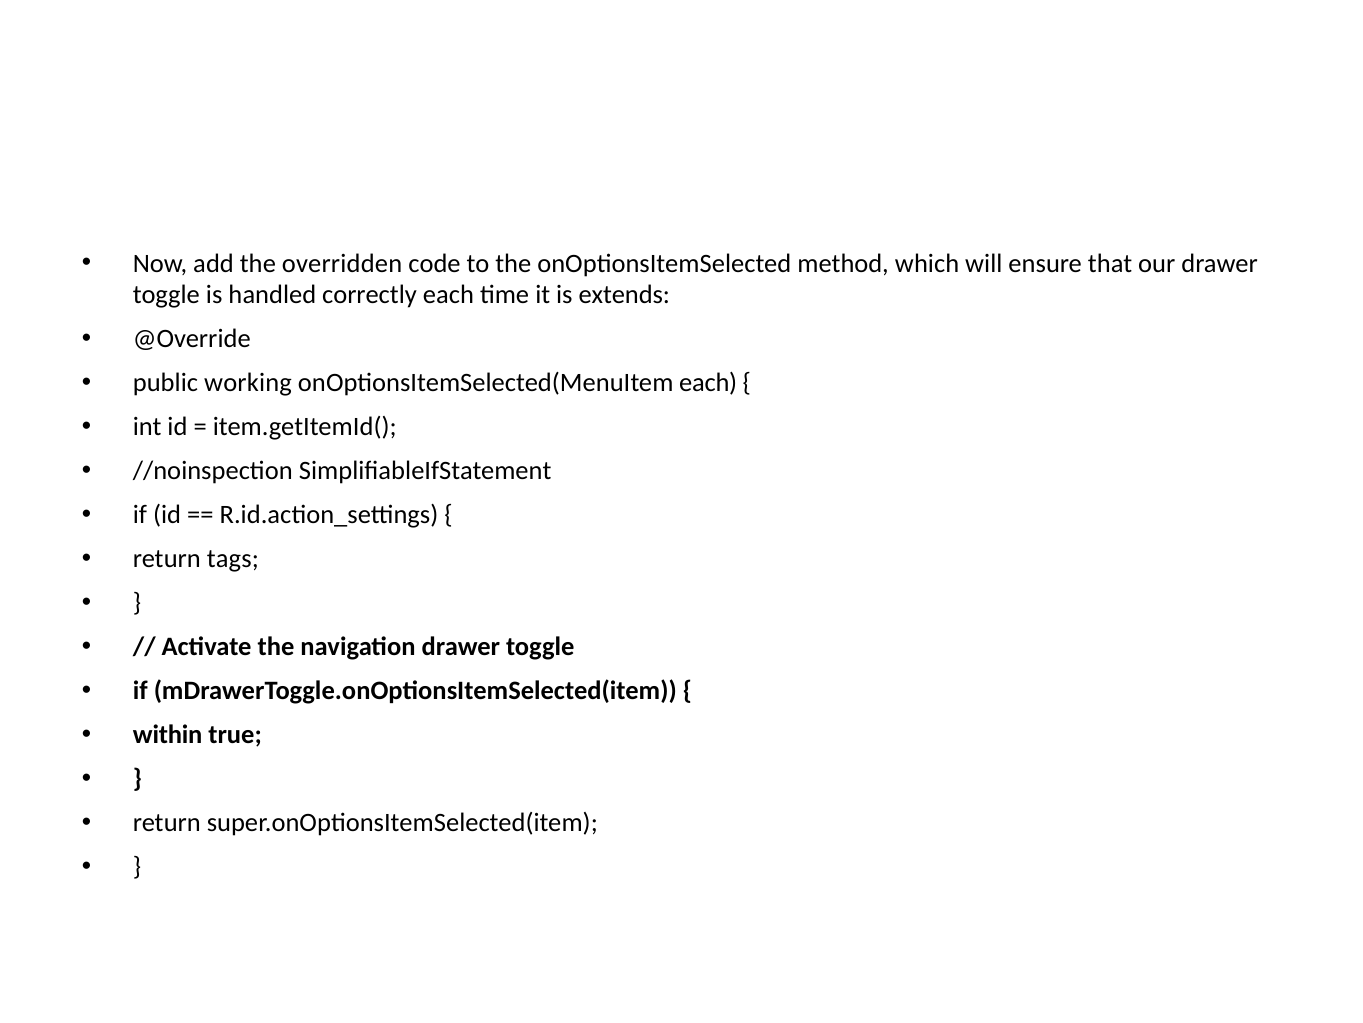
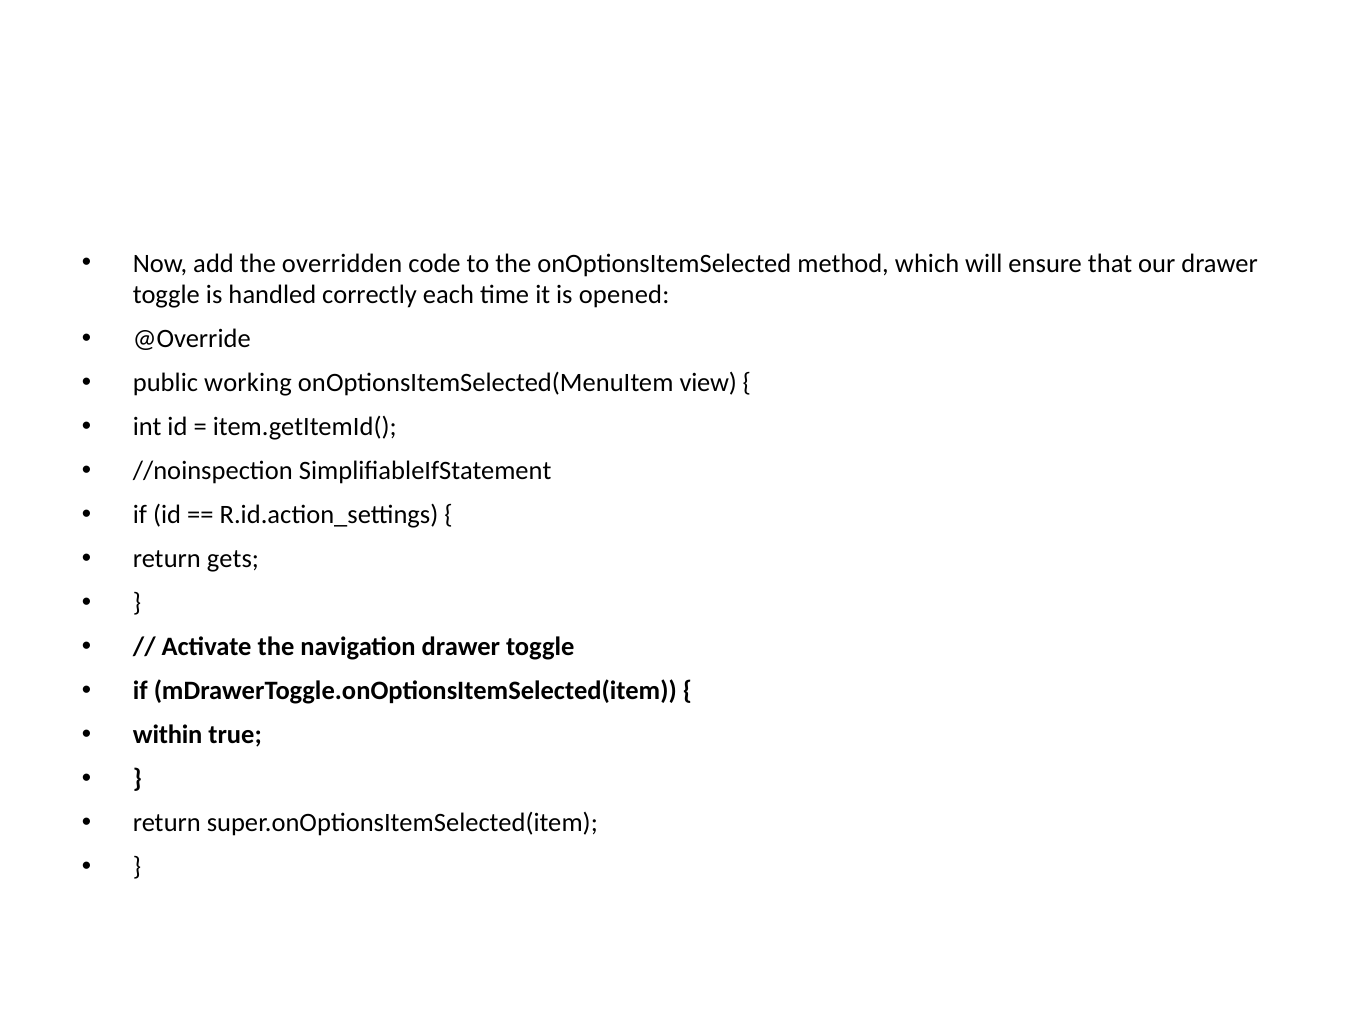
extends: extends -> opened (624, 295)
onOptionsItemSelected(MenuItem each: each -> view (708, 383)
tags: tags -> gets (233, 559)
